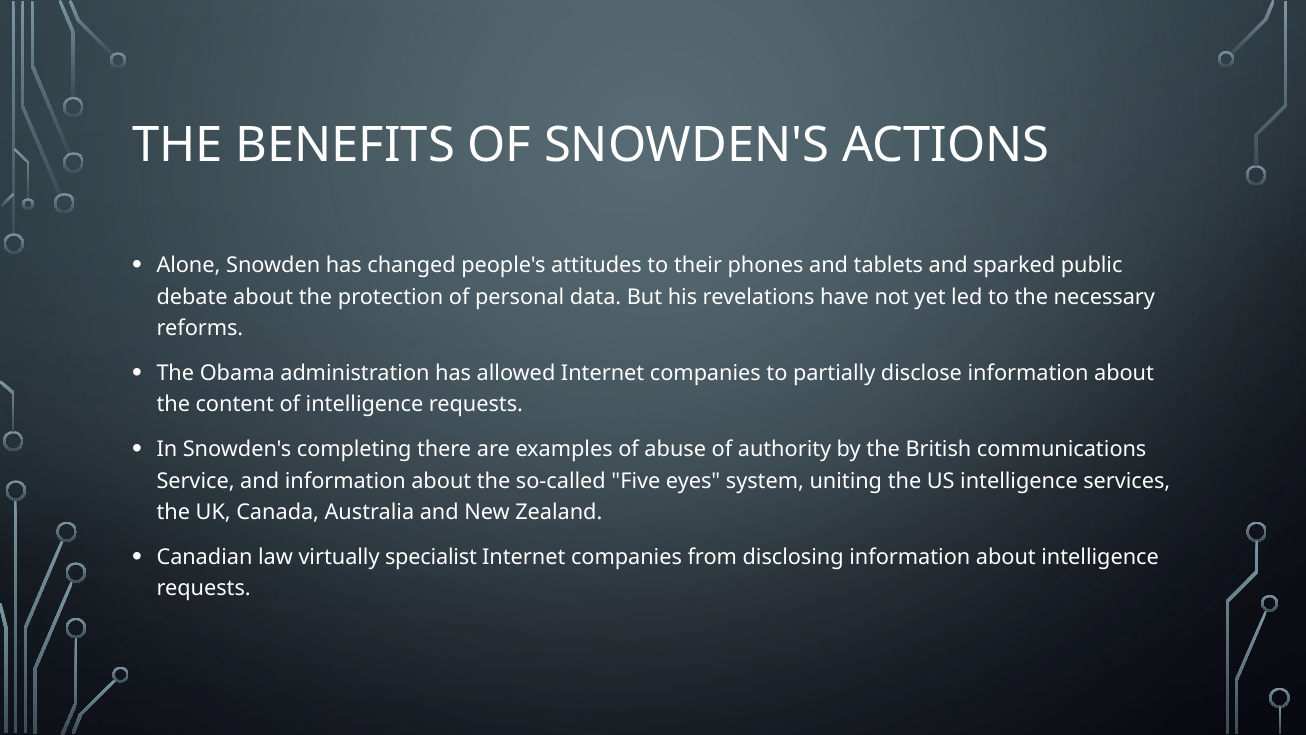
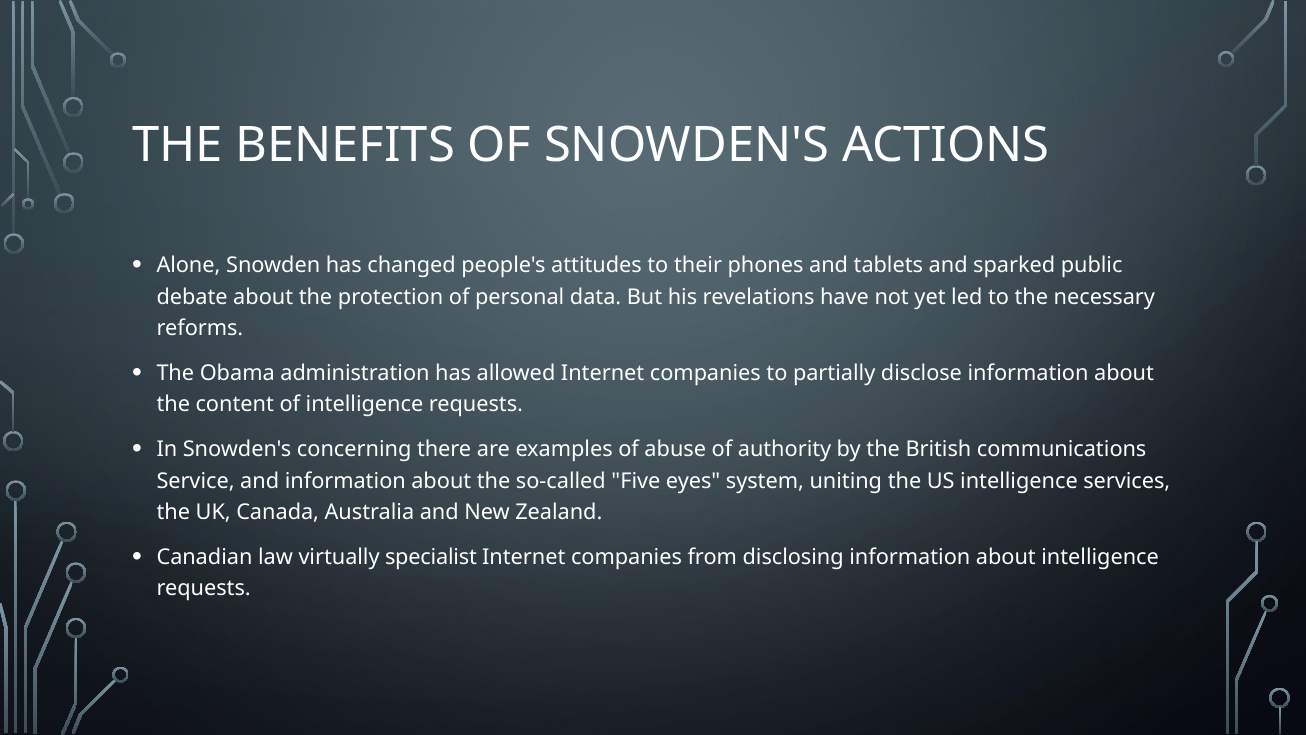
completing: completing -> concerning (354, 449)
